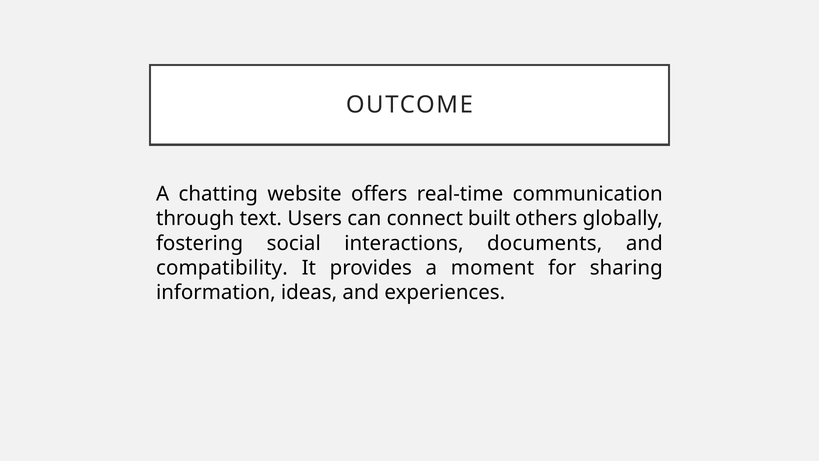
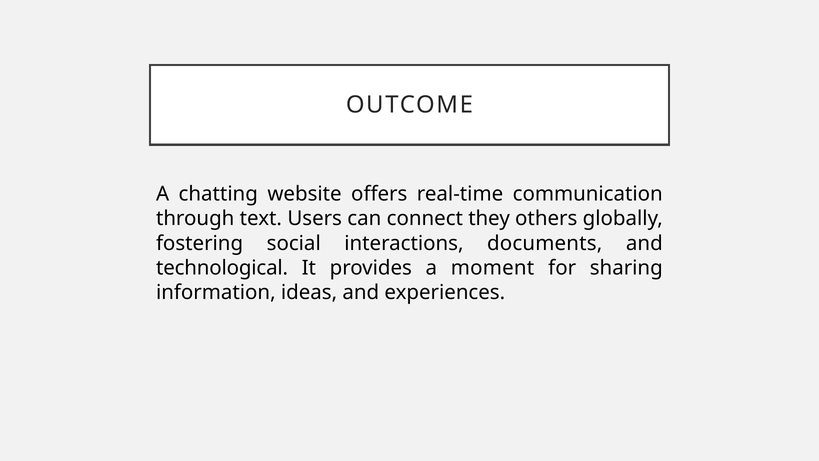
built: built -> they (489, 219)
compatibility: compatibility -> technological (222, 268)
